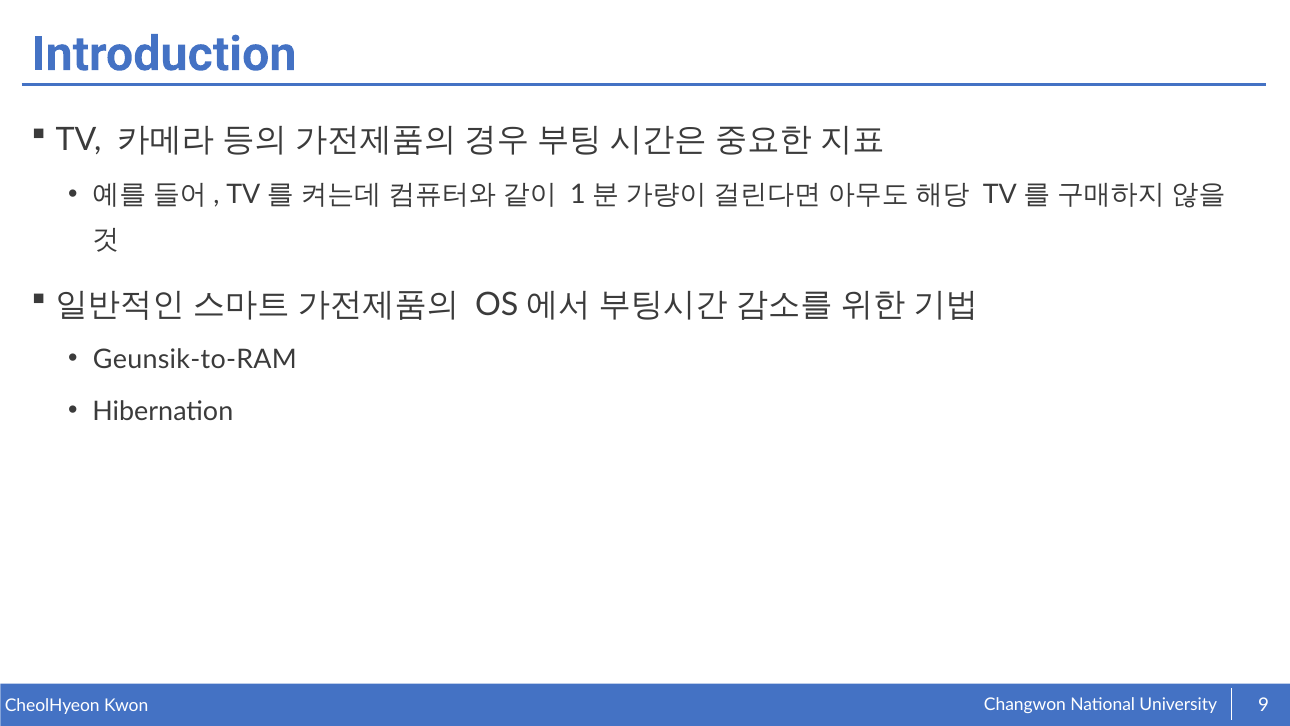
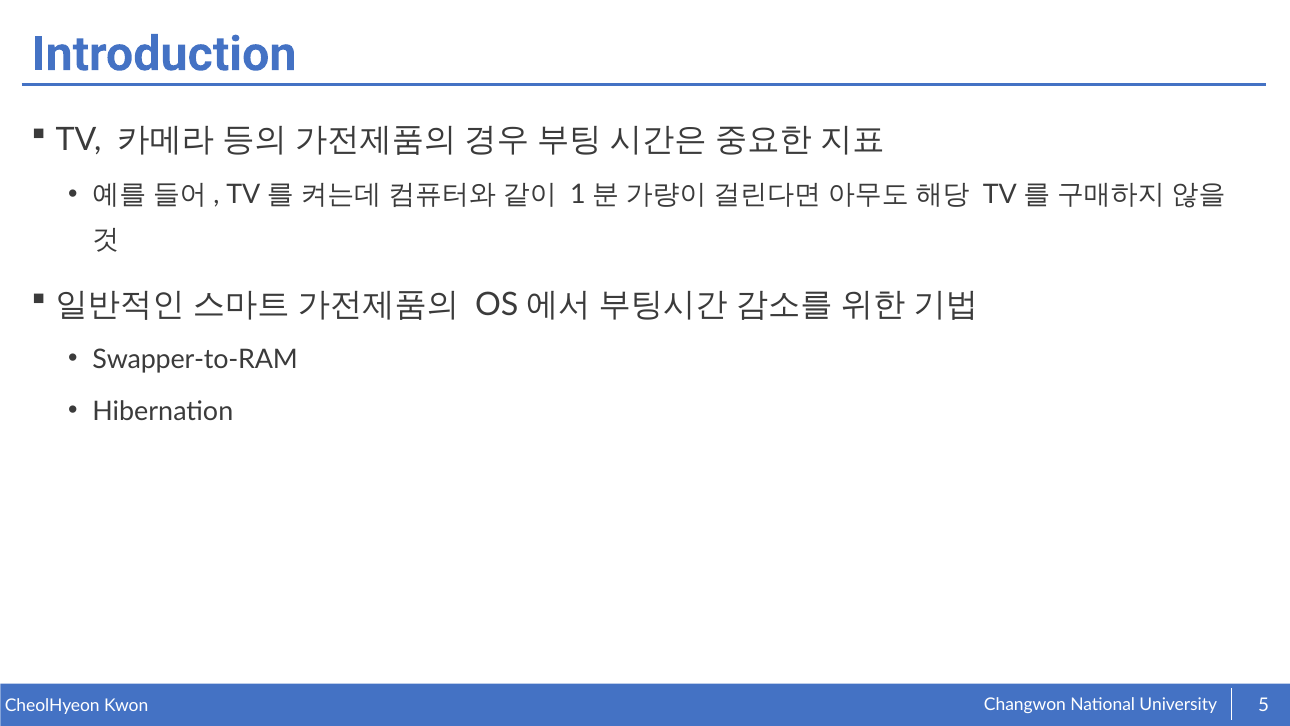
Geunsik-to-RAM: Geunsik-to-RAM -> Swapper-to-RAM (195, 359)
9: 9 -> 5 (1264, 705)
